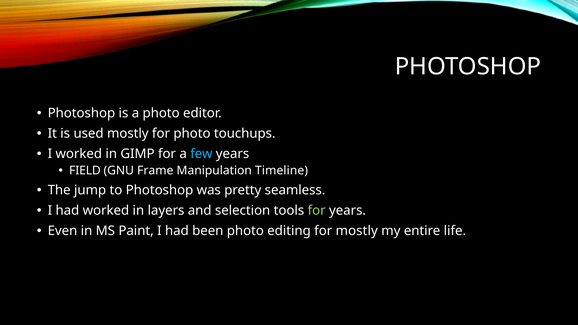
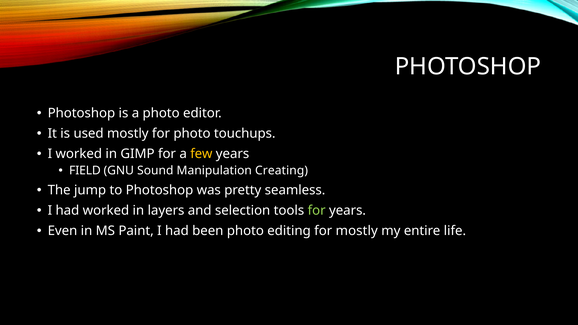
few colour: light blue -> yellow (201, 154)
Frame: Frame -> Sound (155, 171)
Timeline: Timeline -> Creating (282, 171)
